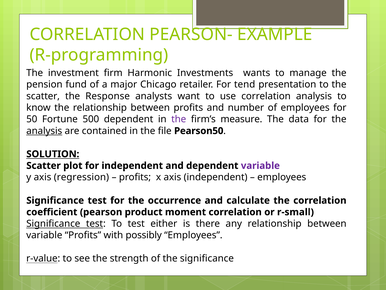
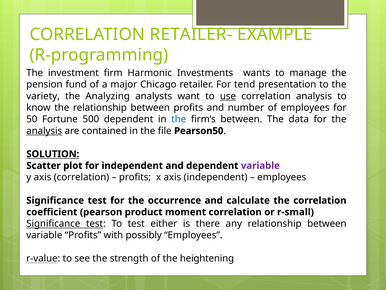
PEARSON-: PEARSON- -> RETAILER- (191, 34)
scatter: scatter -> variety (43, 96)
Response: Response -> Analyzing (108, 96)
use underline: none -> present (228, 96)
the colour: purple -> blue (179, 119)
firm’s measure: measure -> between (241, 119)
axis regression: regression -> correlation (81, 177)
the significance: significance -> heightening (207, 258)
